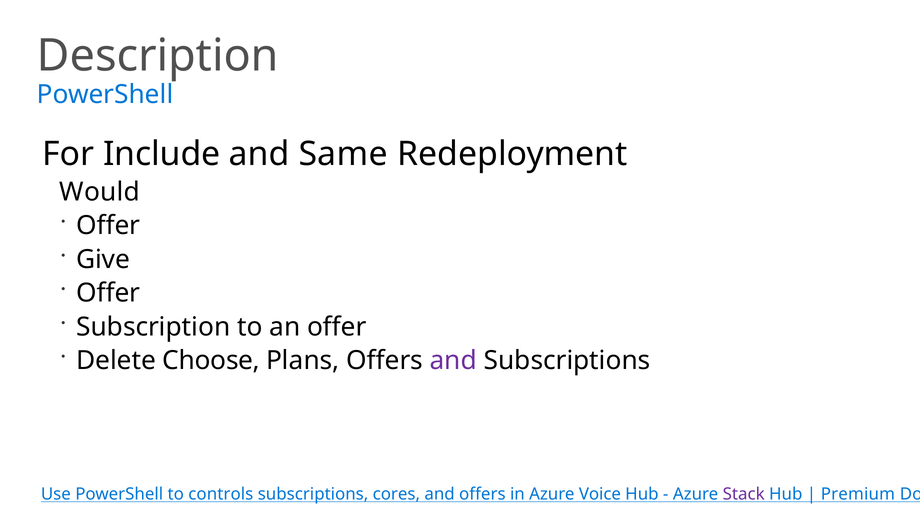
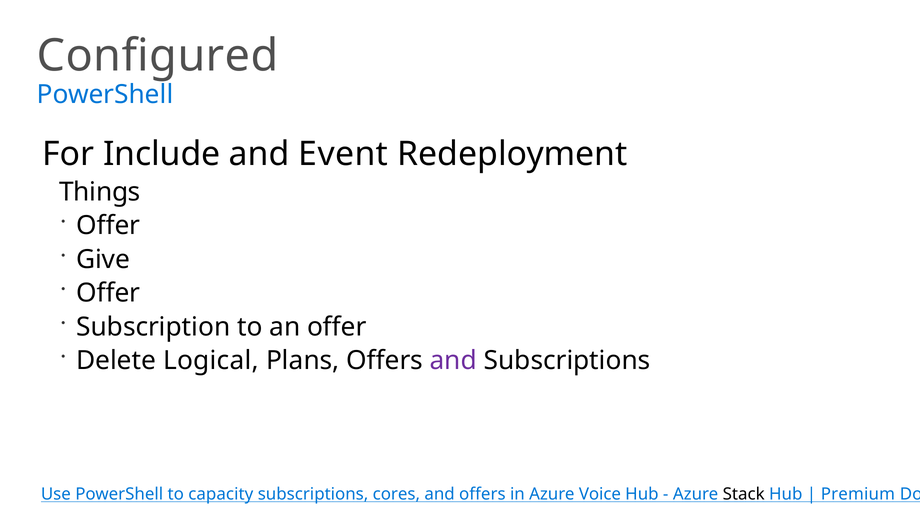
Description: Description -> Configured (158, 56)
Same: Same -> Event (343, 154)
Would: Would -> Things (100, 192)
Choose: Choose -> Logical (211, 360)
controls: controls -> capacity (221, 493)
Stack colour: purple -> black (744, 493)
